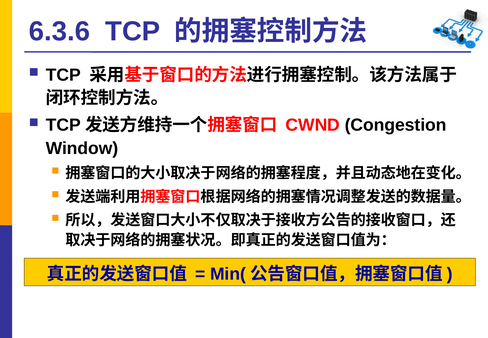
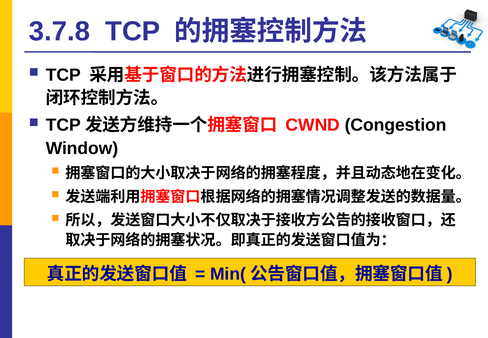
6.3.6: 6.3.6 -> 3.7.8 (59, 31)
